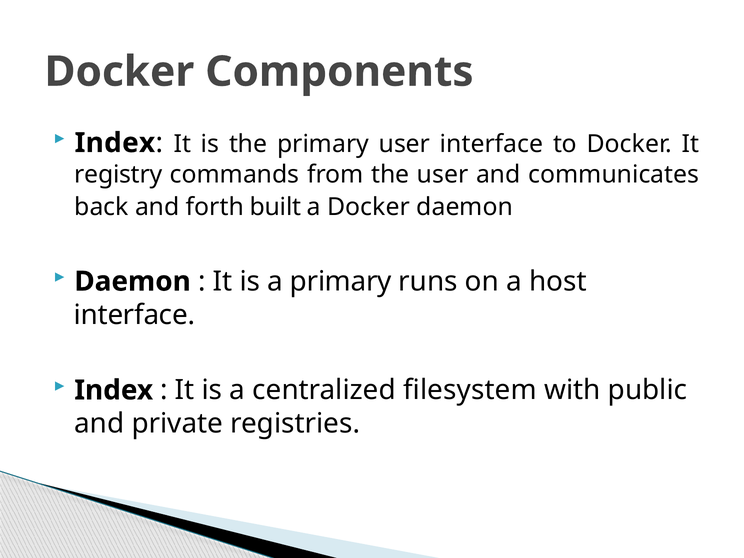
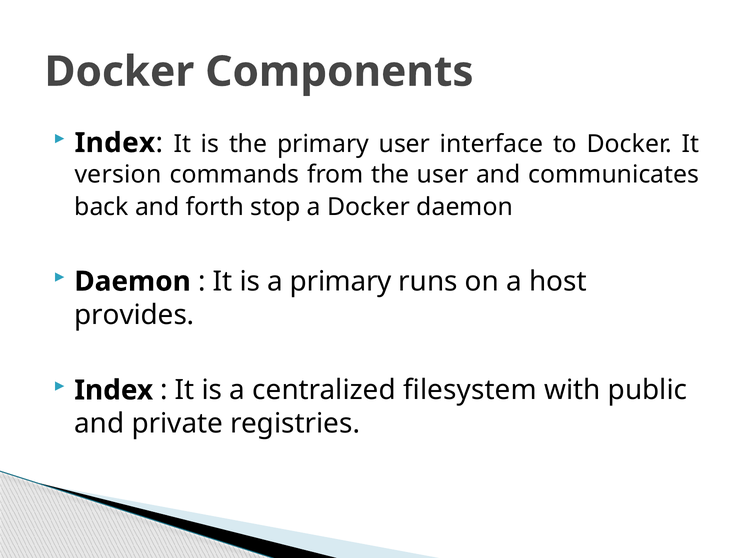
registry: registry -> version (118, 174)
built: built -> stop (276, 207)
interface: interface -> provides (134, 315)
